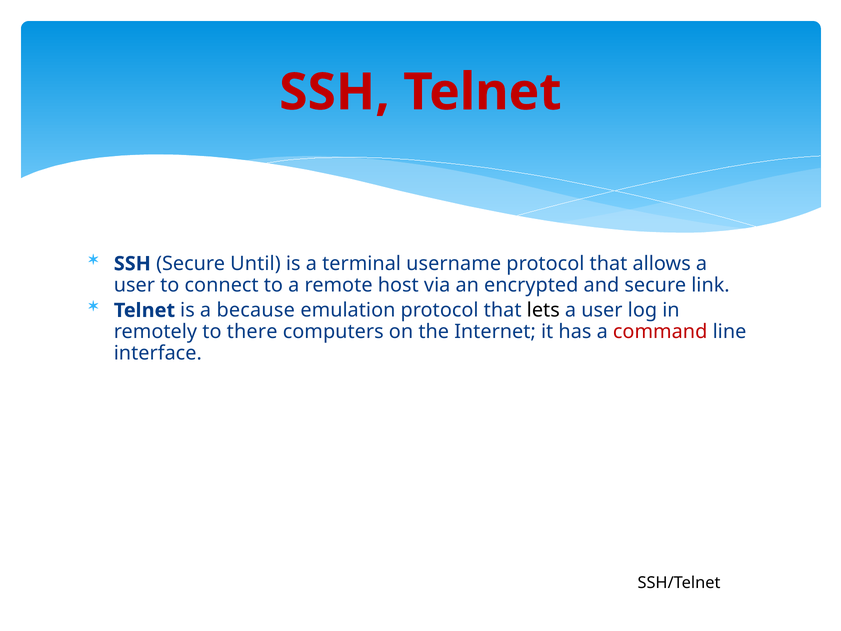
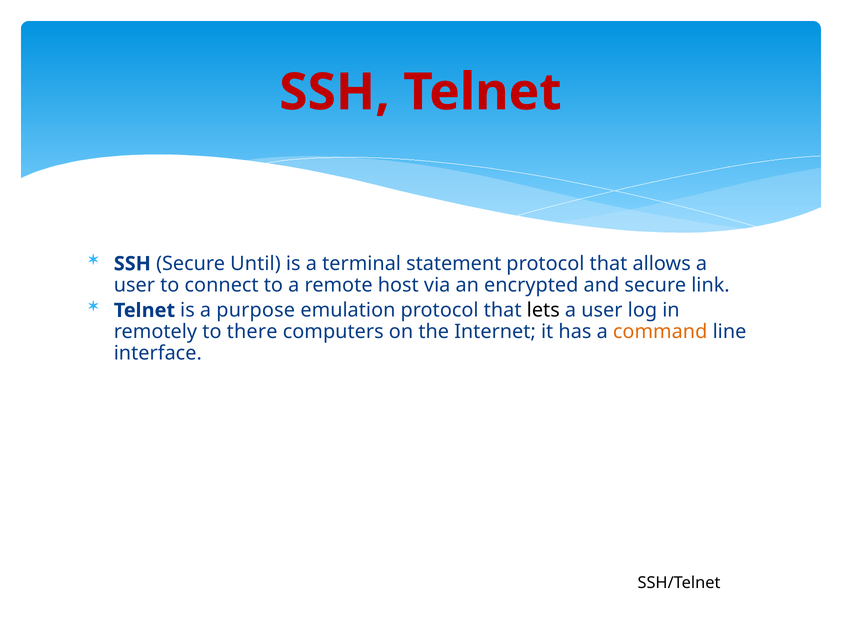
username: username -> statement (454, 264)
because: because -> purpose (256, 310)
command colour: red -> orange (660, 332)
